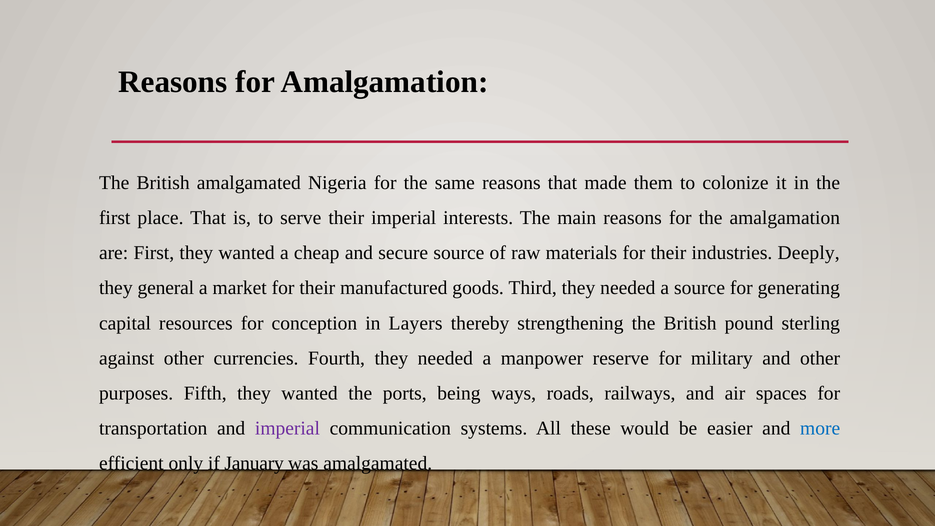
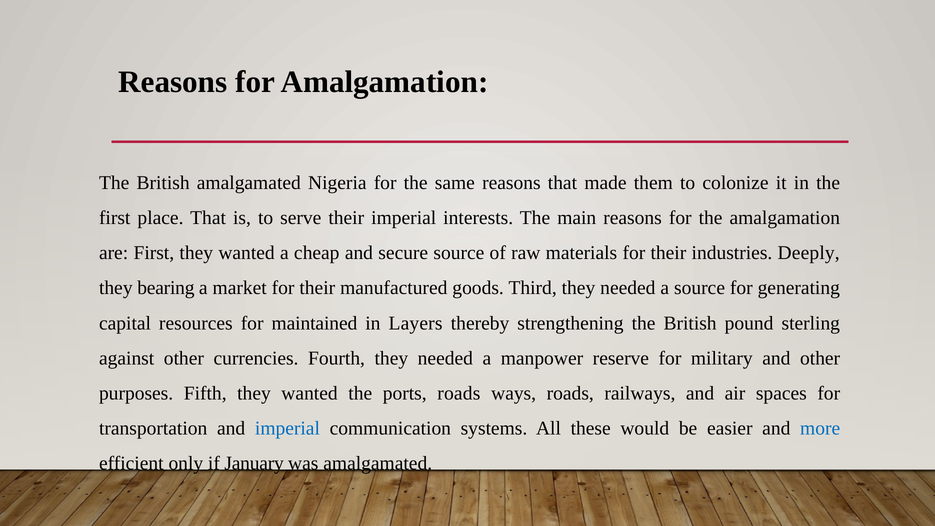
general: general -> bearing (166, 288)
conception: conception -> maintained (314, 323)
ports being: being -> roads (459, 393)
imperial colour: purple -> blue (287, 428)
